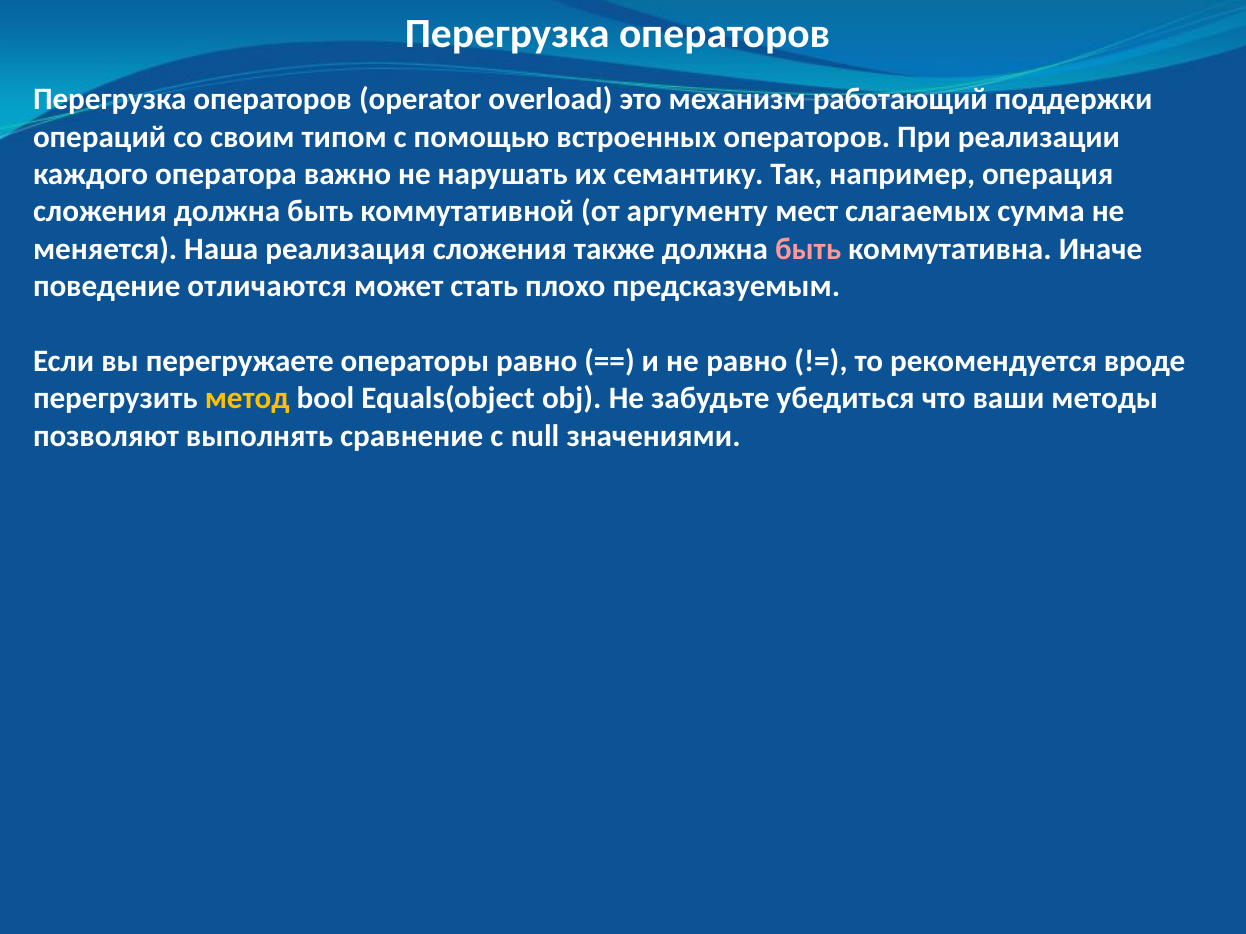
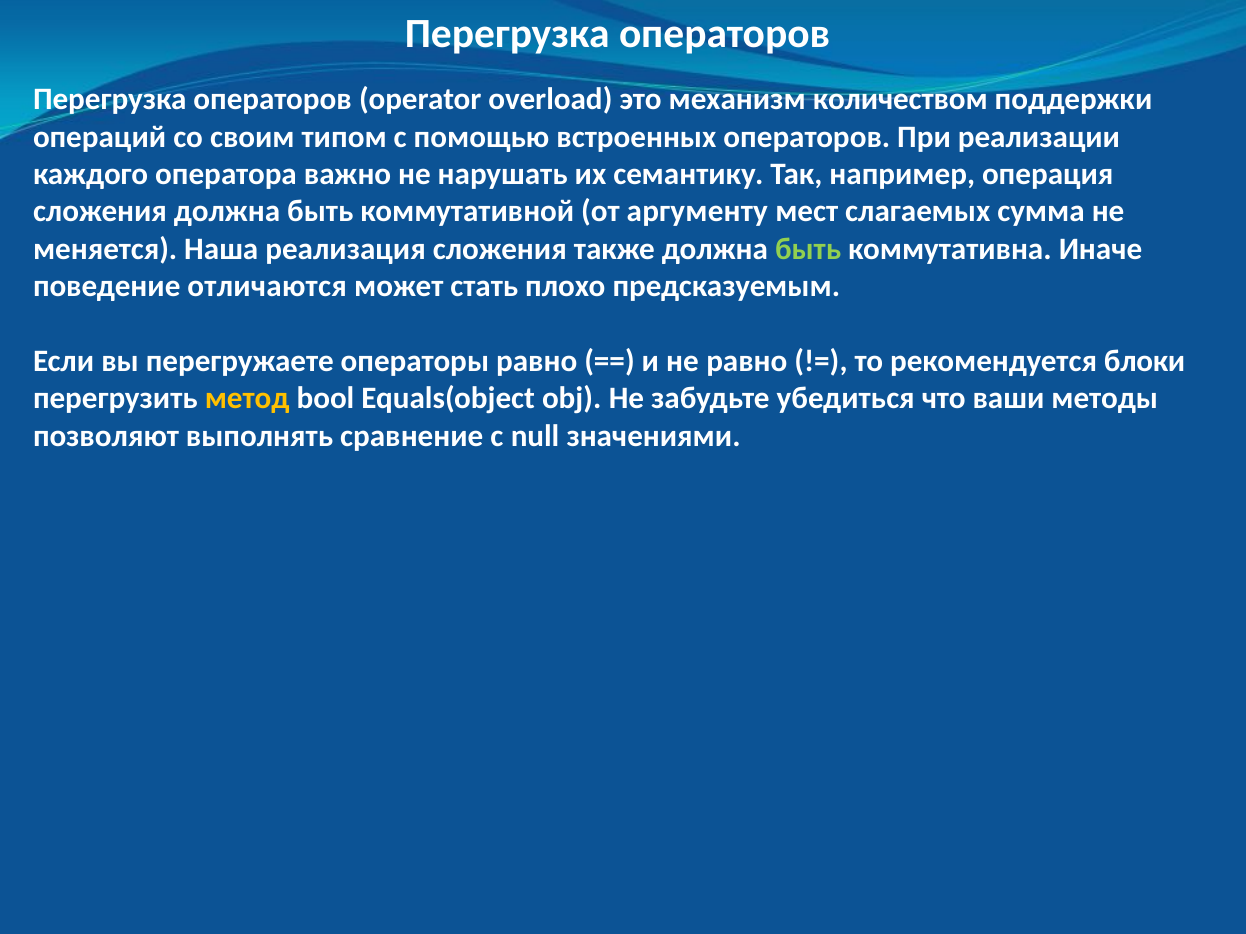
работающий: работающий -> количеством (900, 100)
быть colour: pink -> light green (808, 249)
вроде: вроде -> блоки (1145, 361)
